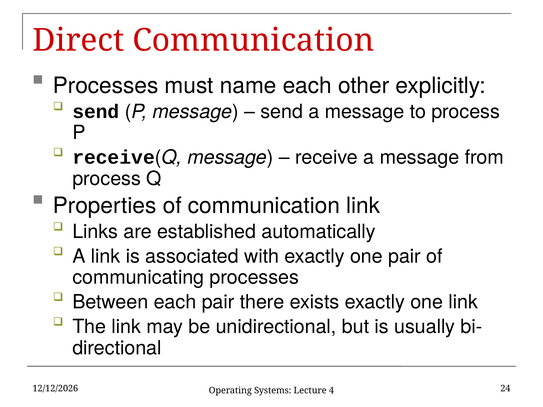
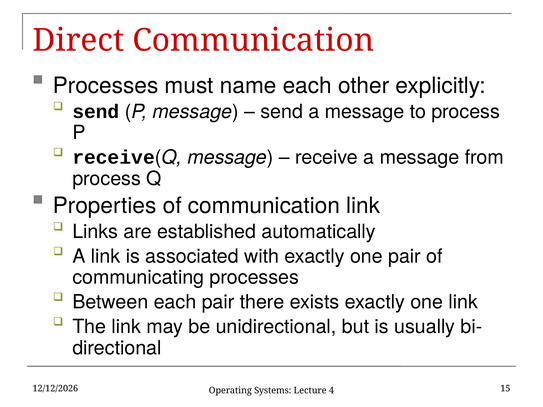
24: 24 -> 15 (505, 389)
